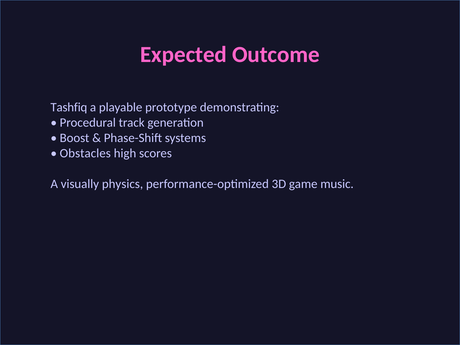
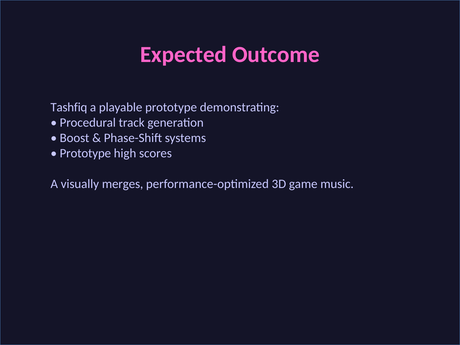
Obstacles: Obstacles -> Prototype (85, 153)
physics: physics -> merges (123, 184)
